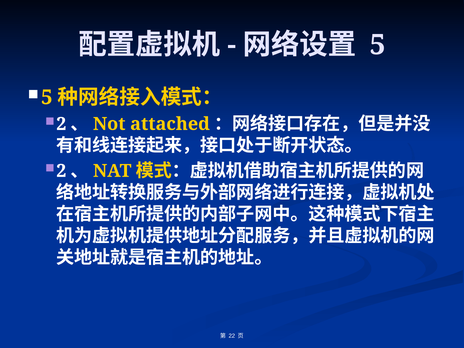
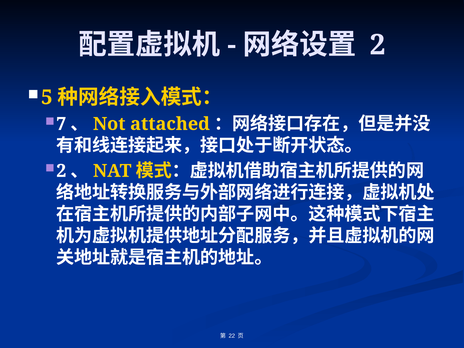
5: 5 -> 2 (377, 45)
2: 2 -> 7 (61, 124)
